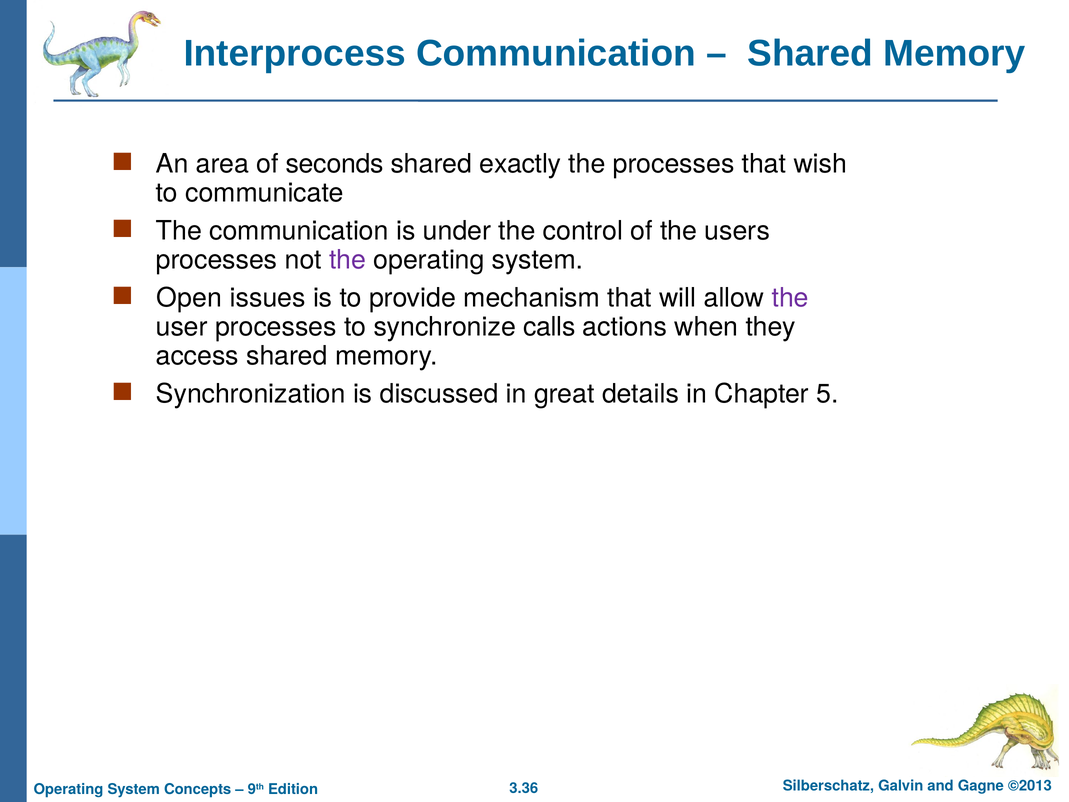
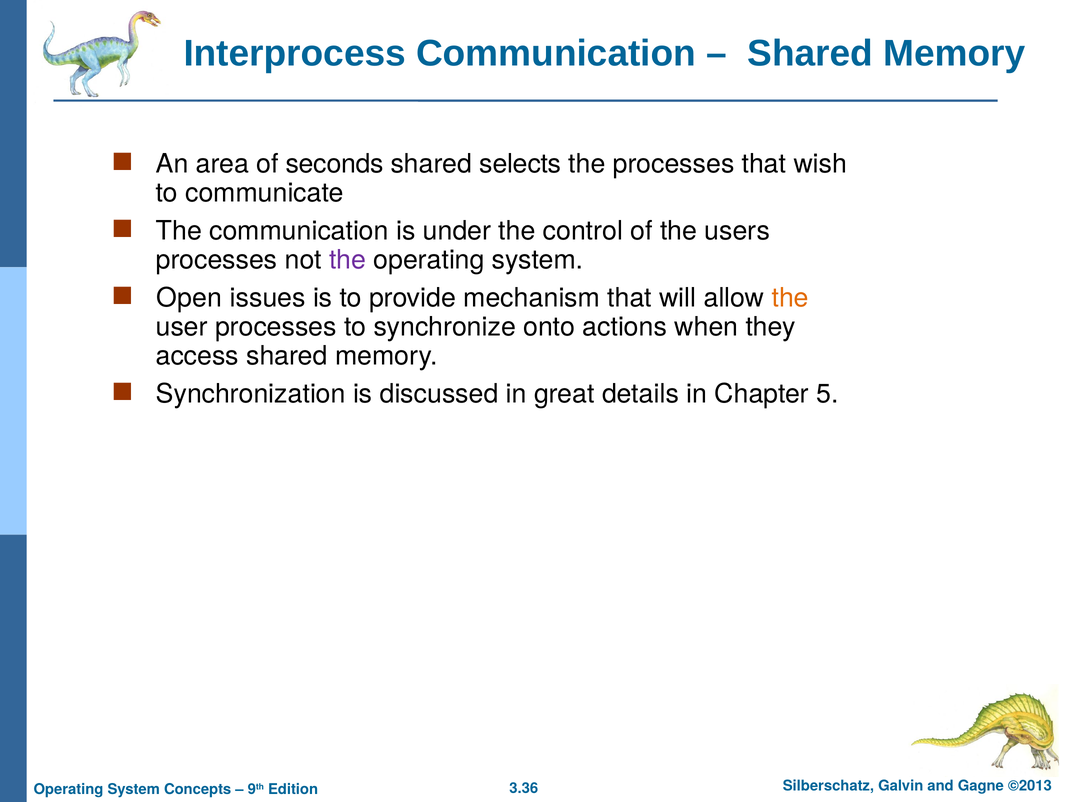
exactly: exactly -> selects (520, 164)
the colour: purple -> orange (790, 298)
calls: calls -> onto (549, 327)
